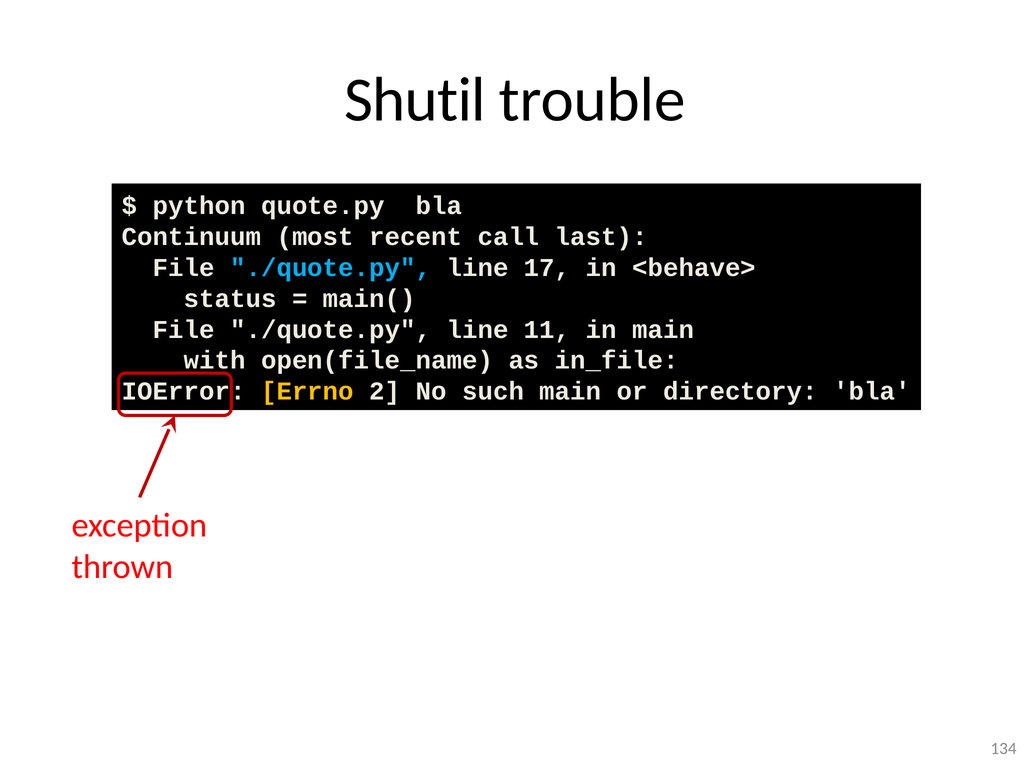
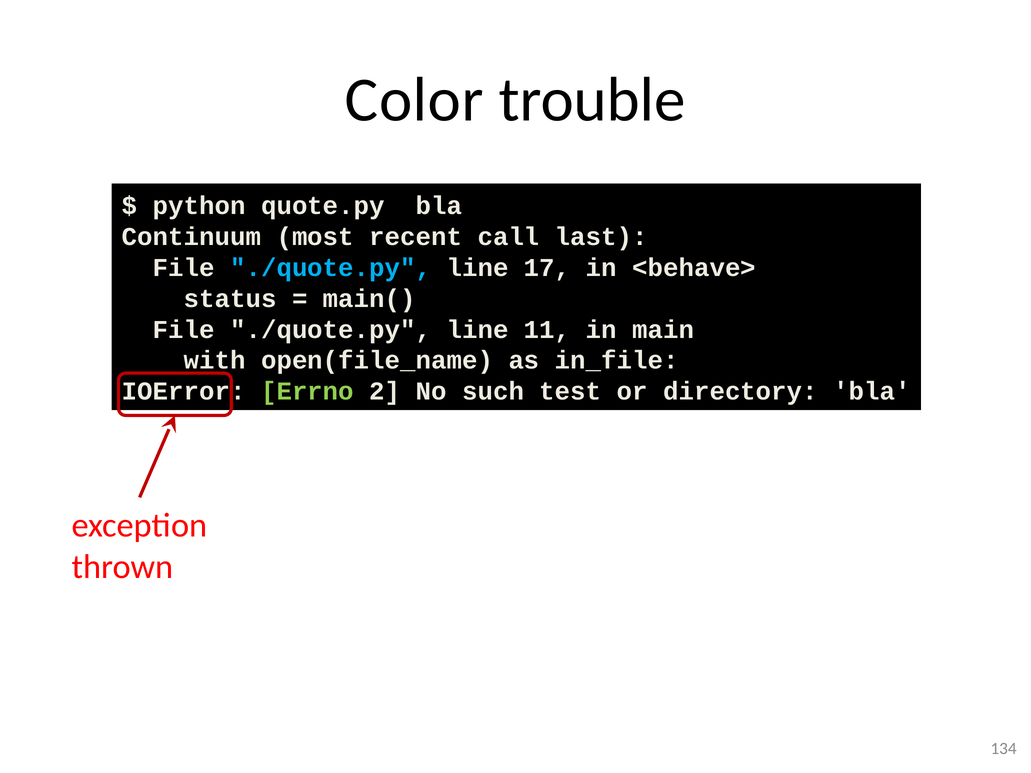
Shutil: Shutil -> Color (414, 100)
Errno colour: yellow -> light green (307, 392)
such main: main -> test (570, 392)
